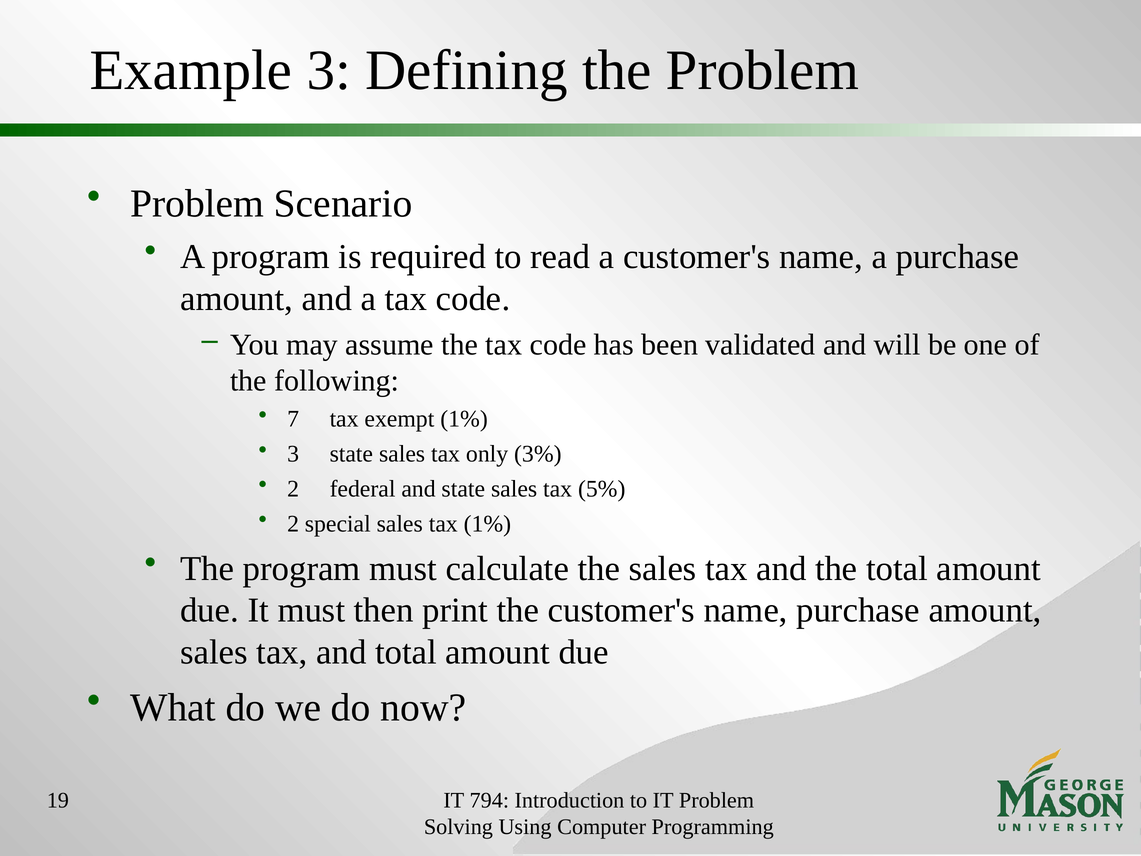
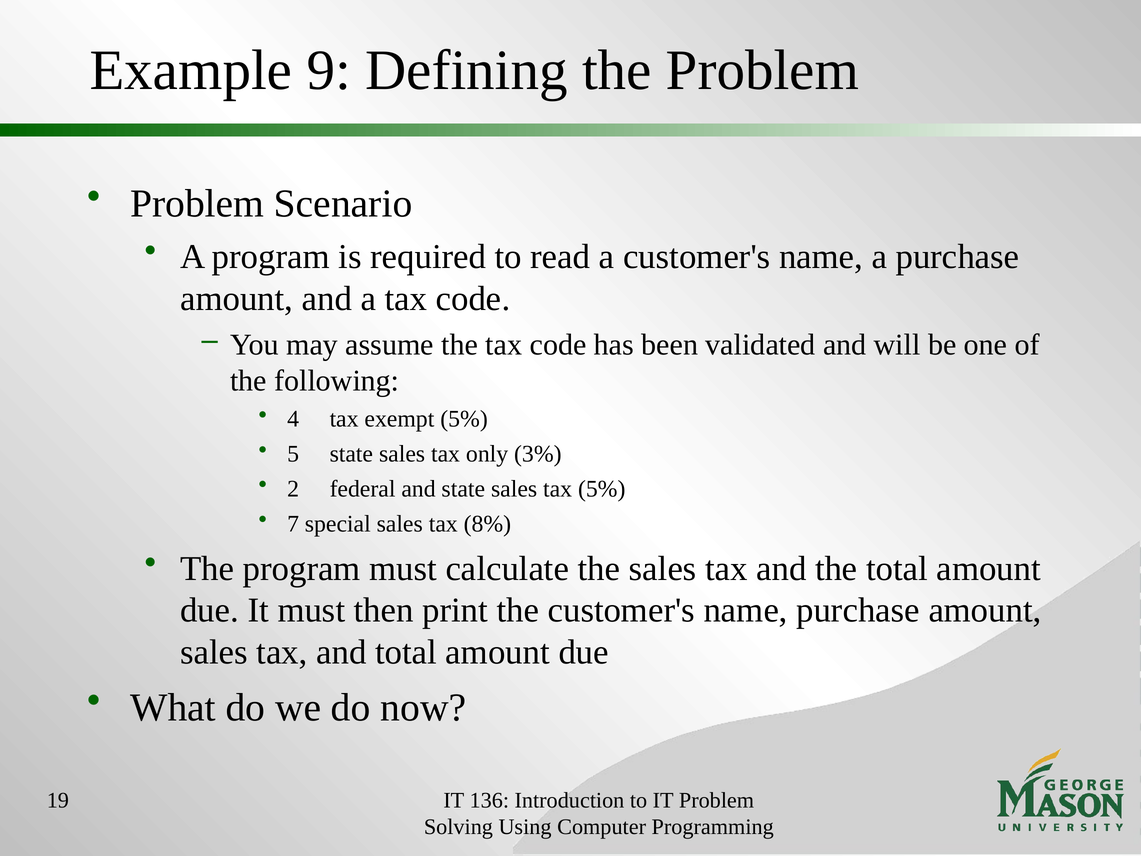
Example 3: 3 -> 9 (329, 71)
7: 7 -> 4 (293, 419)
exempt 1%: 1% -> 5% (464, 419)
3: 3 -> 5 (293, 454)
2: 2 -> 7 (293, 524)
tax 1%: 1% -> 8% (487, 524)
794: 794 -> 136 (489, 800)
